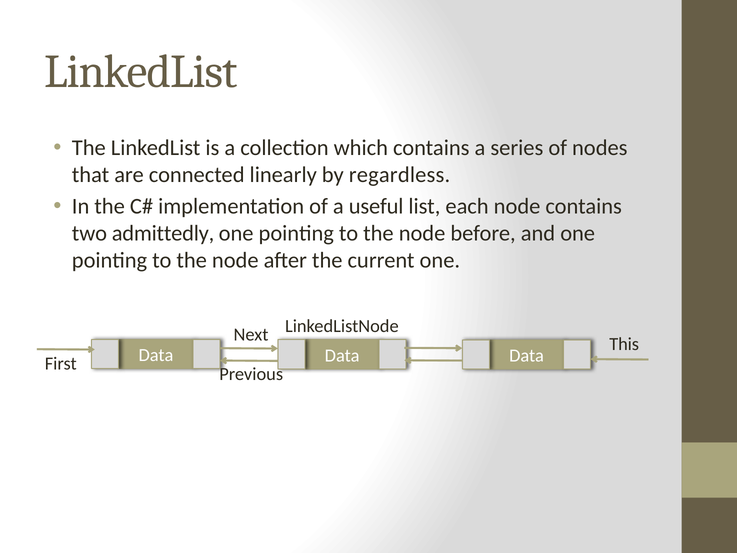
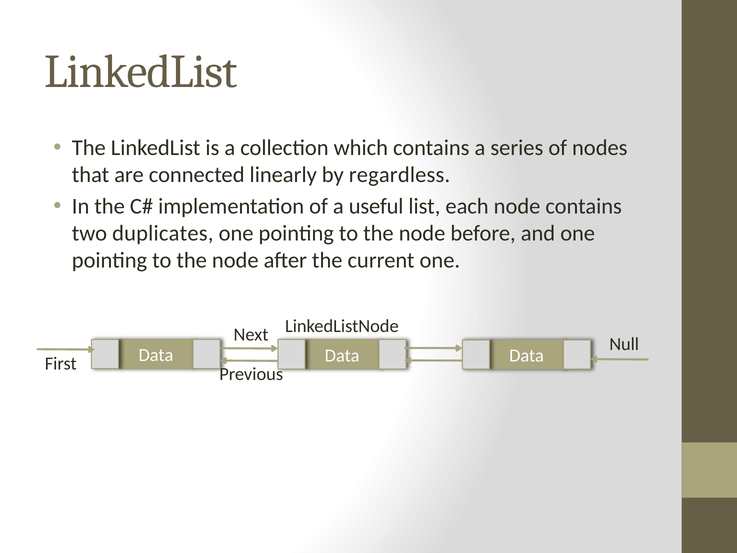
admittedly: admittedly -> duplicates (163, 233)
This: This -> Null (624, 344)
